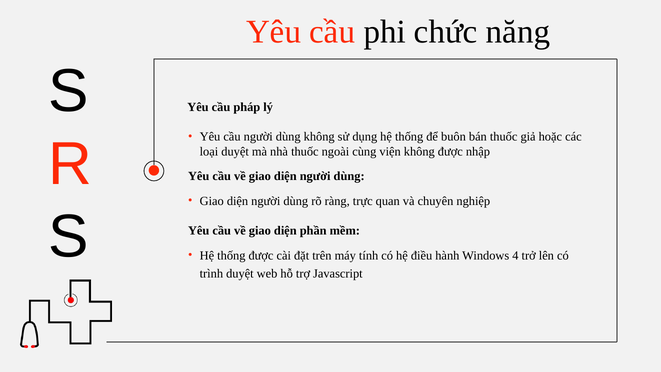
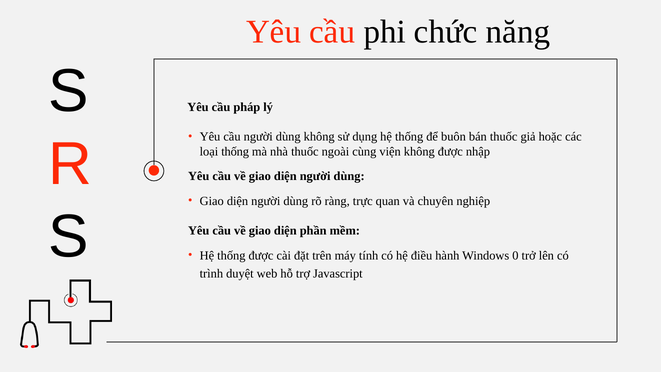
loại duyệt: duyệt -> thống (235, 152)
4: 4 -> 0 (515, 255)
